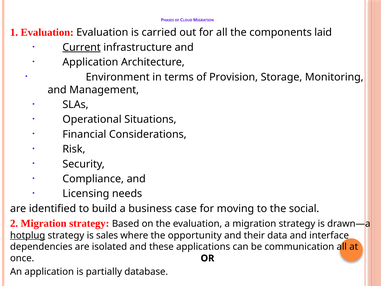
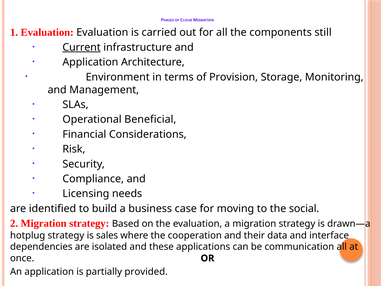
laid: laid -> still (323, 32)
Situations: Situations -> Beneficial (150, 119)
hotplug underline: present -> none (28, 235)
opportunity: opportunity -> cooperation (195, 235)
database: database -> provided (146, 271)
